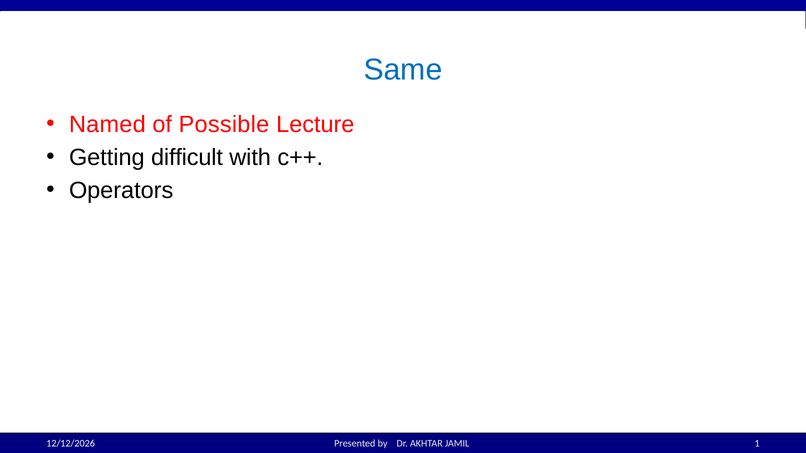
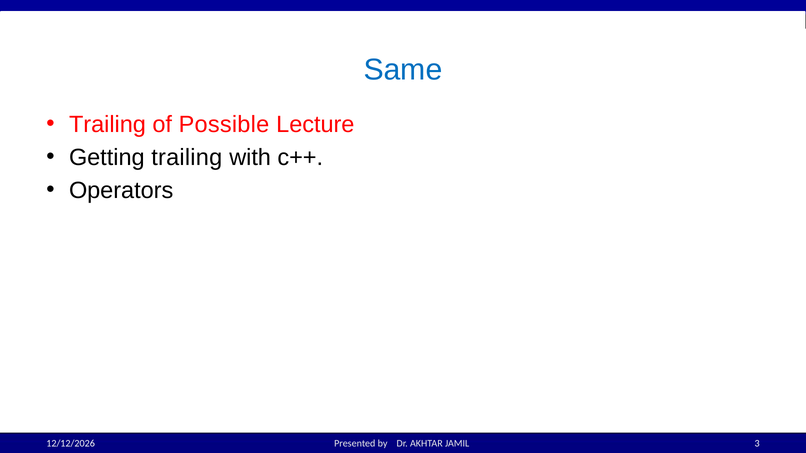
Named: Named -> Trailing (107, 125)
Getting difficult: difficult -> trailing (187, 158)
1: 1 -> 3 (757, 444)
